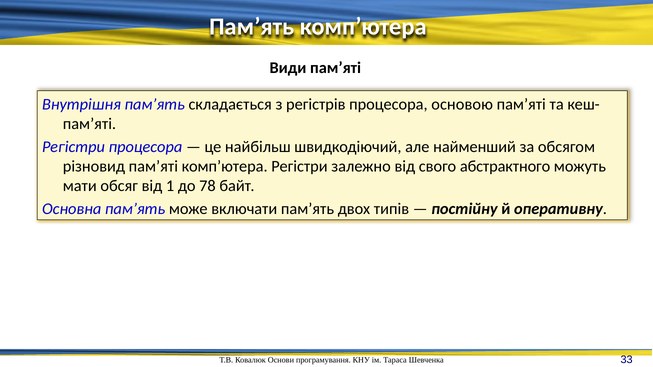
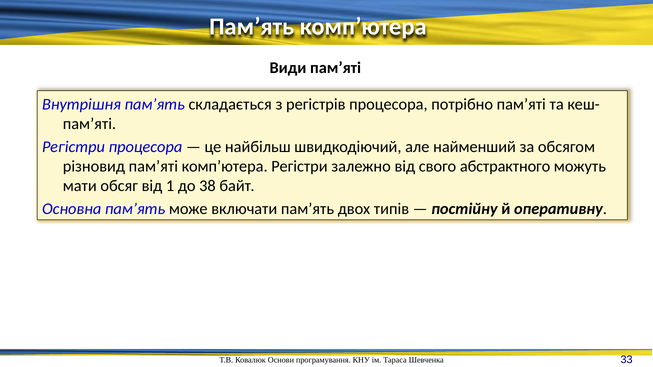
основою: основою -> потрібно (462, 104)
78: 78 -> 38 (207, 186)
